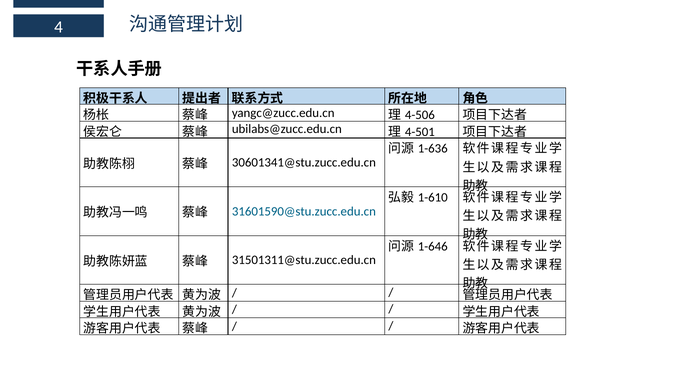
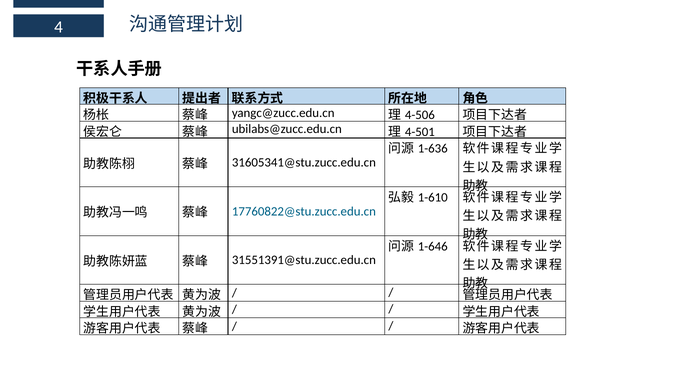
30601341@stu.zucc.edu.cn: 30601341@stu.zucc.edu.cn -> 31605341@stu.zucc.edu.cn (304, 163)
31601590@stu.zucc.edu.cn: 31601590@stu.zucc.edu.cn -> 17760822@stu.zucc.edu.cn (304, 211)
31501311@stu.zucc.edu.cn: 31501311@stu.zucc.edu.cn -> 31551391@stu.zucc.edu.cn (304, 260)
